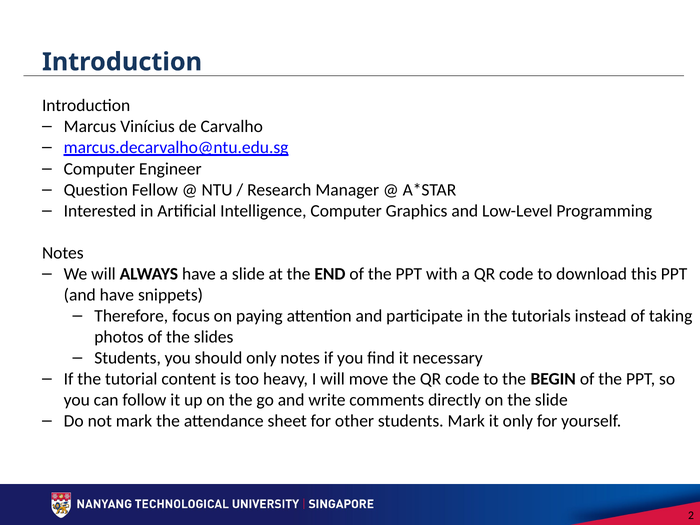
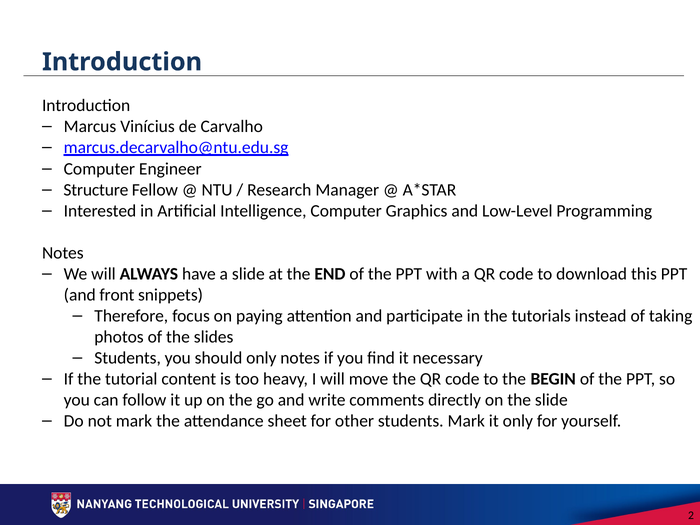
Question: Question -> Structure (96, 190)
and have: have -> front (117, 295)
